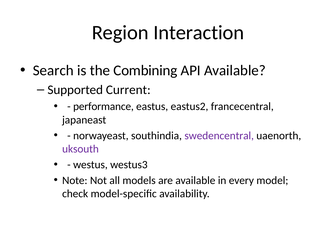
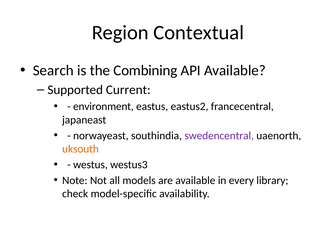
Interaction: Interaction -> Contextual (199, 33)
performance: performance -> environment (103, 106)
uksouth colour: purple -> orange (80, 149)
model: model -> library (272, 180)
